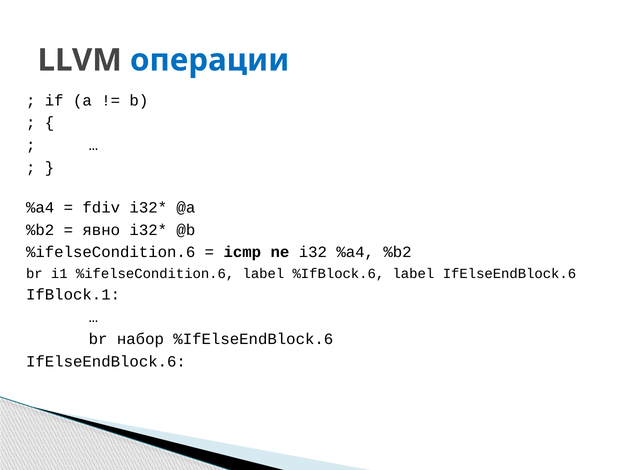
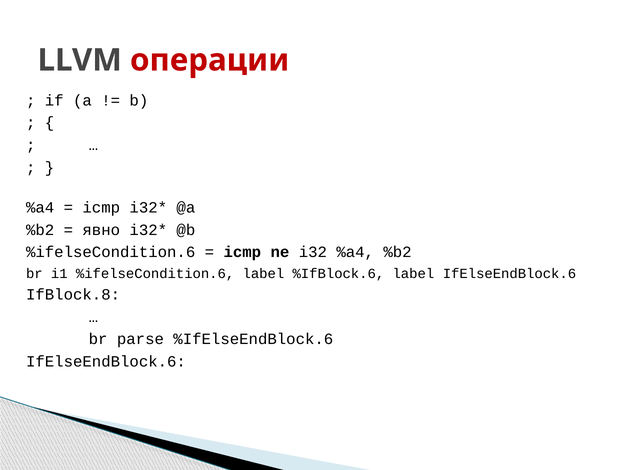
операции colour: blue -> red (210, 60)
fdiv: fdiv -> icmp (101, 208)
IfBlock.1: IfBlock.1 -> IfBlock.8 (73, 295)
набор: набор -> parse (140, 340)
